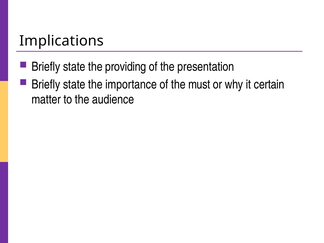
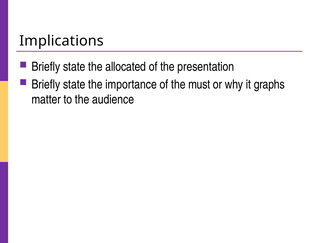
providing: providing -> allocated (126, 67)
certain: certain -> graphs (269, 84)
